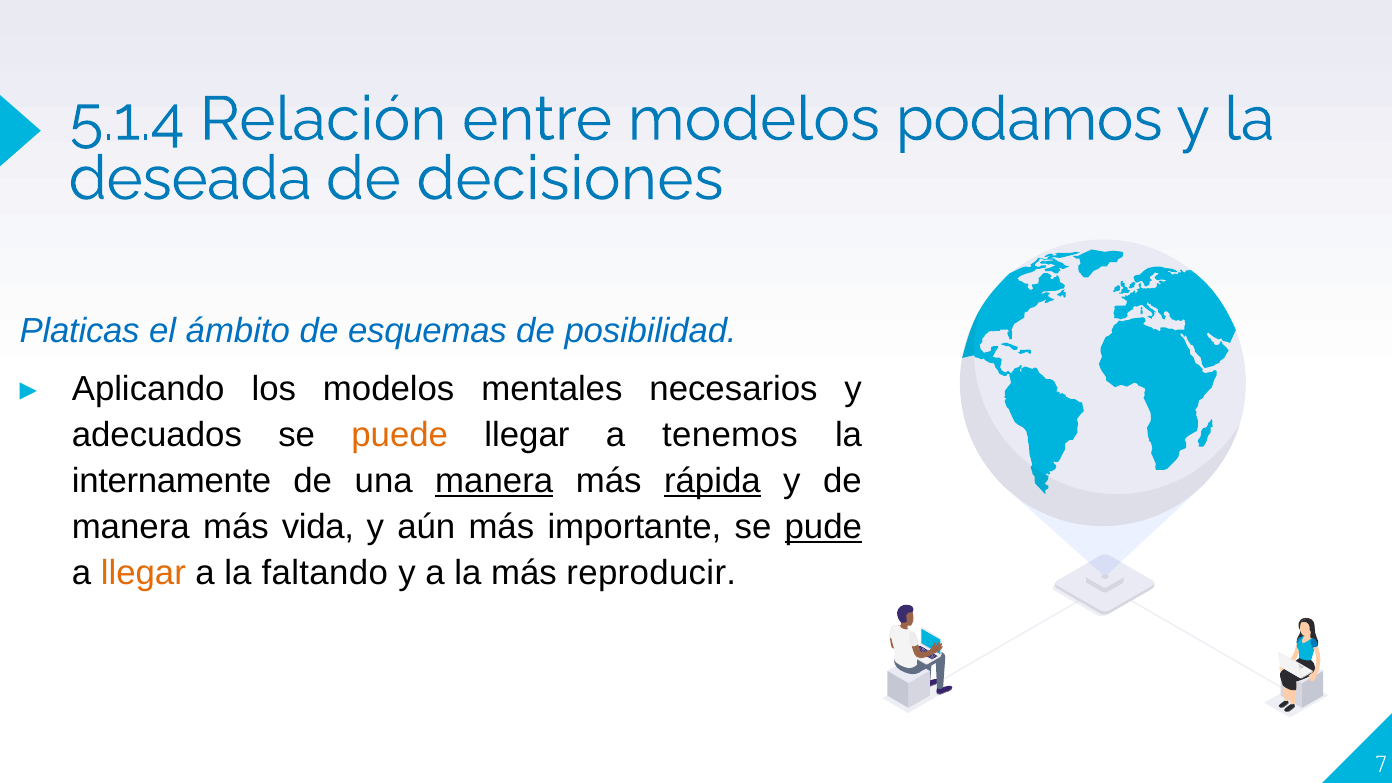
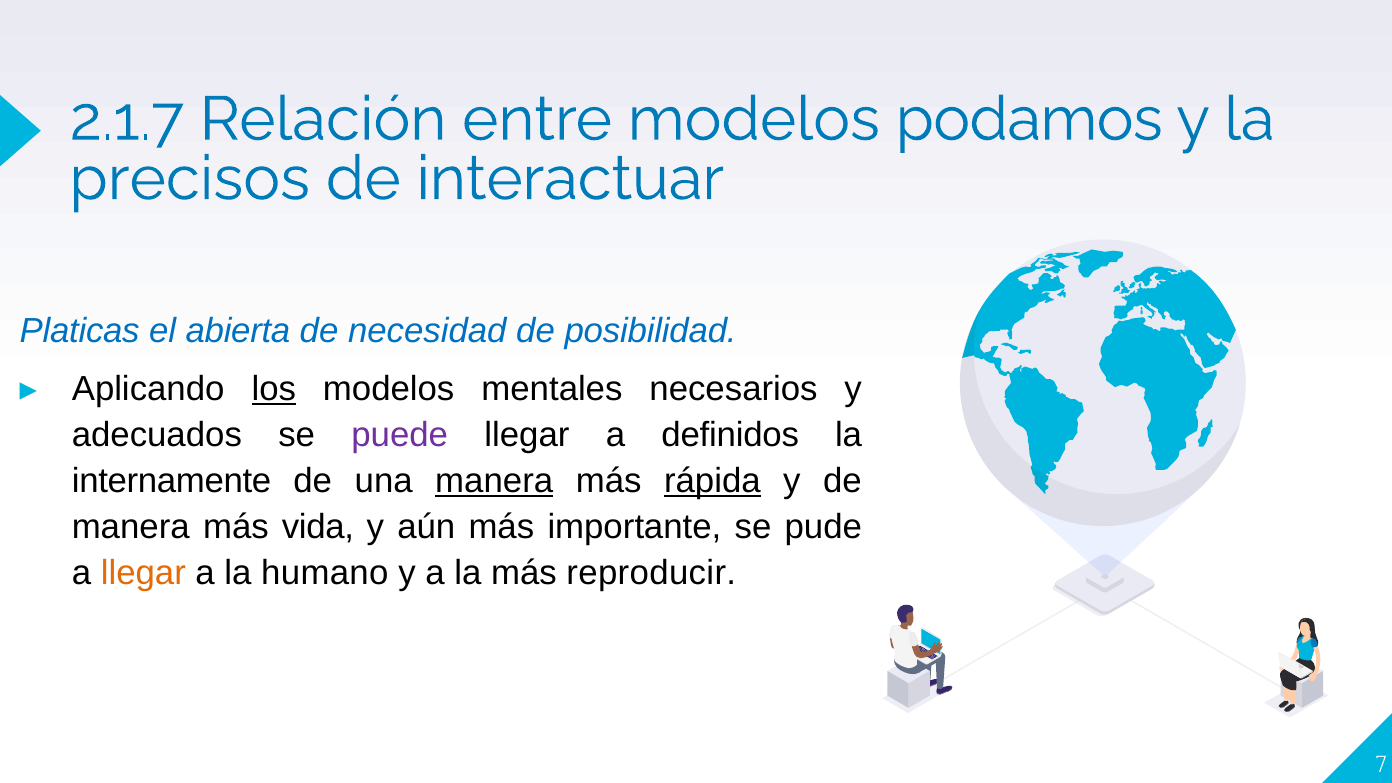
5.1.4: 5.1.4 -> 2.1.7 (127, 119)
deseada: deseada -> precisos (190, 179)
decisiones: decisiones -> interactuar (570, 179)
ámbito: ámbito -> abierta (238, 331)
esquemas: esquemas -> necesidad (427, 331)
los underline: none -> present (274, 389)
puede colour: orange -> purple (400, 435)
tenemos: tenemos -> definidos (730, 435)
pude underline: present -> none (823, 527)
faltando: faltando -> humano (325, 573)
